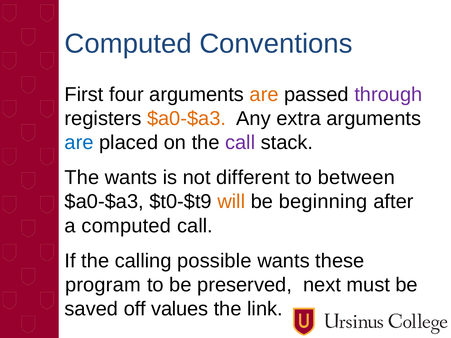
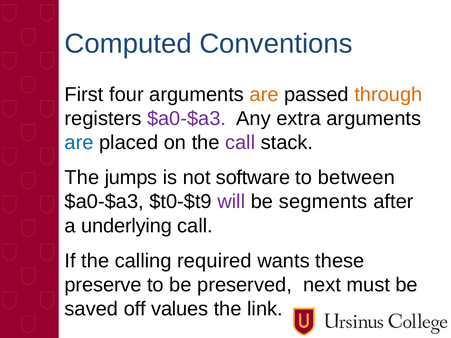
through colour: purple -> orange (388, 95)
$a0-$a3 colour: orange -> purple (187, 119)
The wants: wants -> jumps (131, 178)
different: different -> software (253, 178)
will colour: orange -> purple (231, 202)
beginning: beginning -> segments (323, 202)
a computed: computed -> underlying (127, 226)
possible: possible -> required (214, 261)
program: program -> preserve (103, 285)
